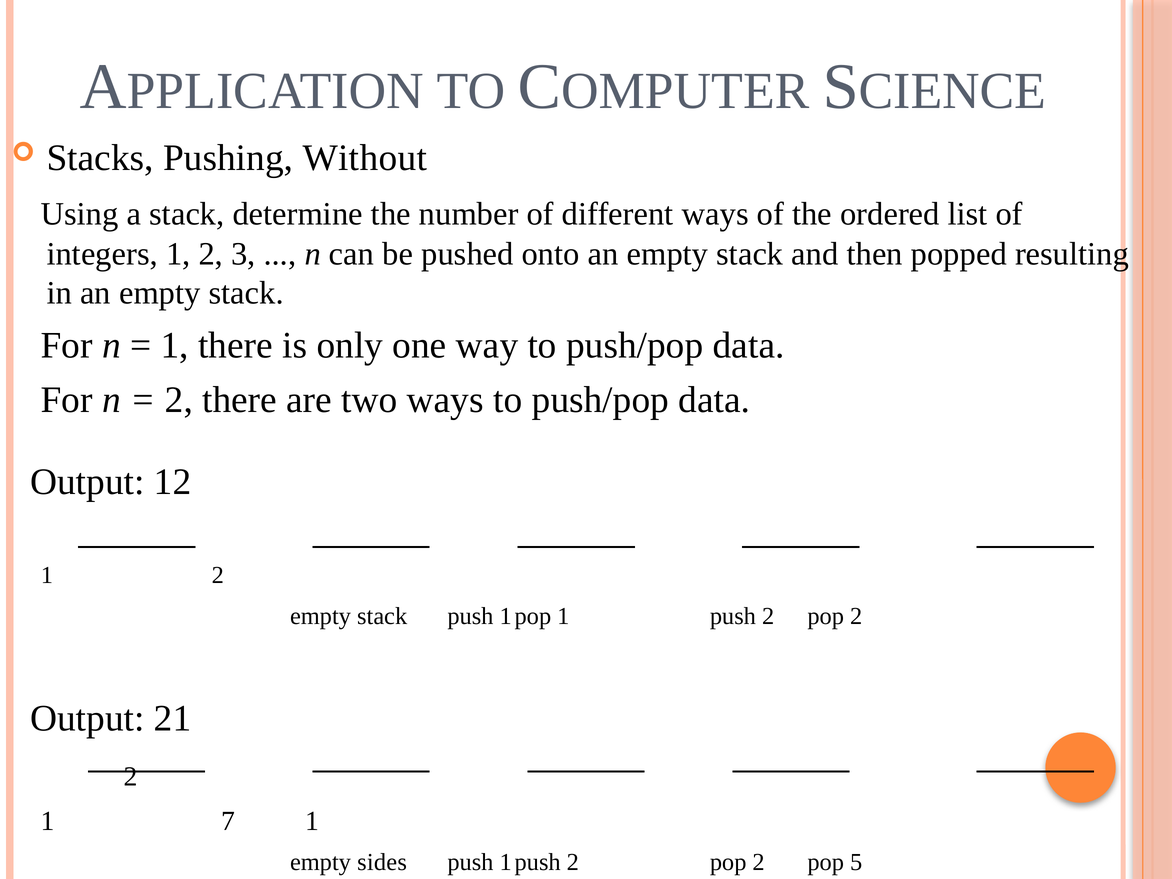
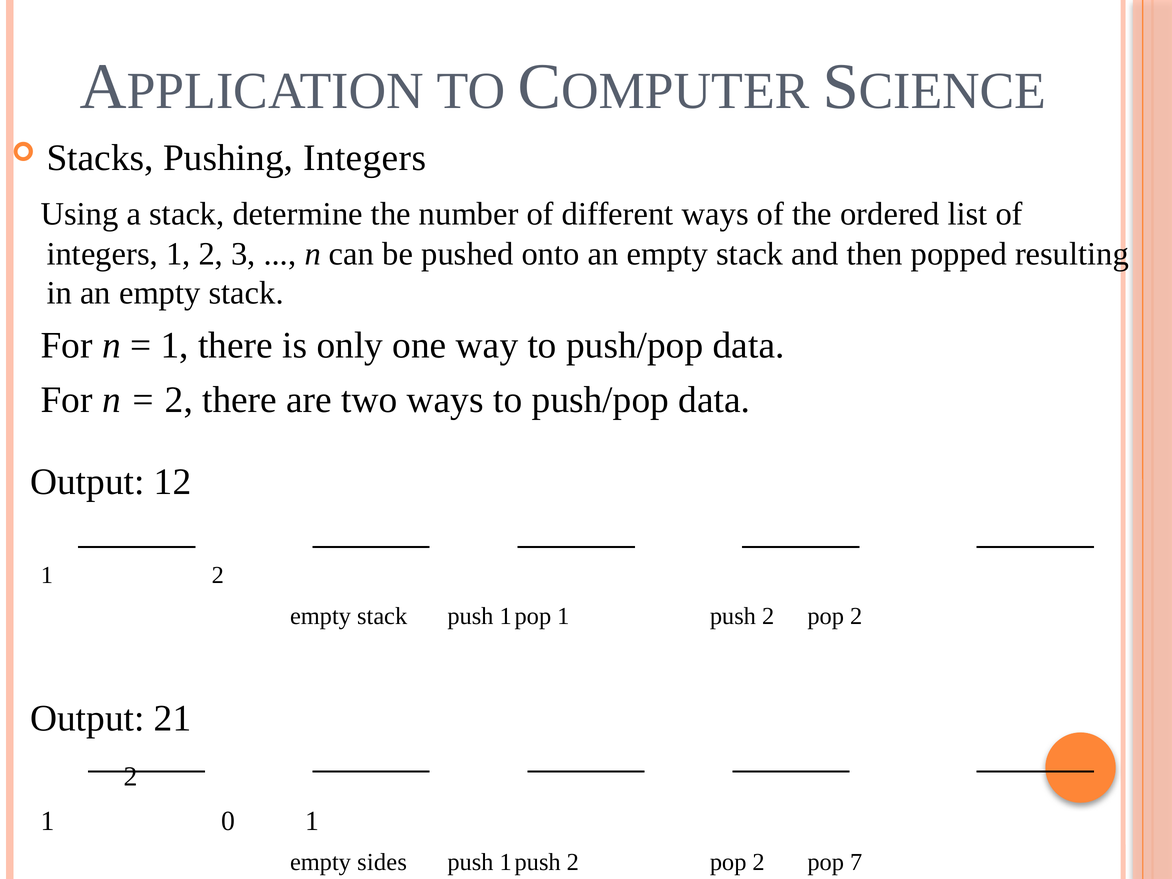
Pushing Without: Without -> Integers (365, 158)
7: 7 -> 0 (228, 821)
5: 5 -> 7 (856, 862)
